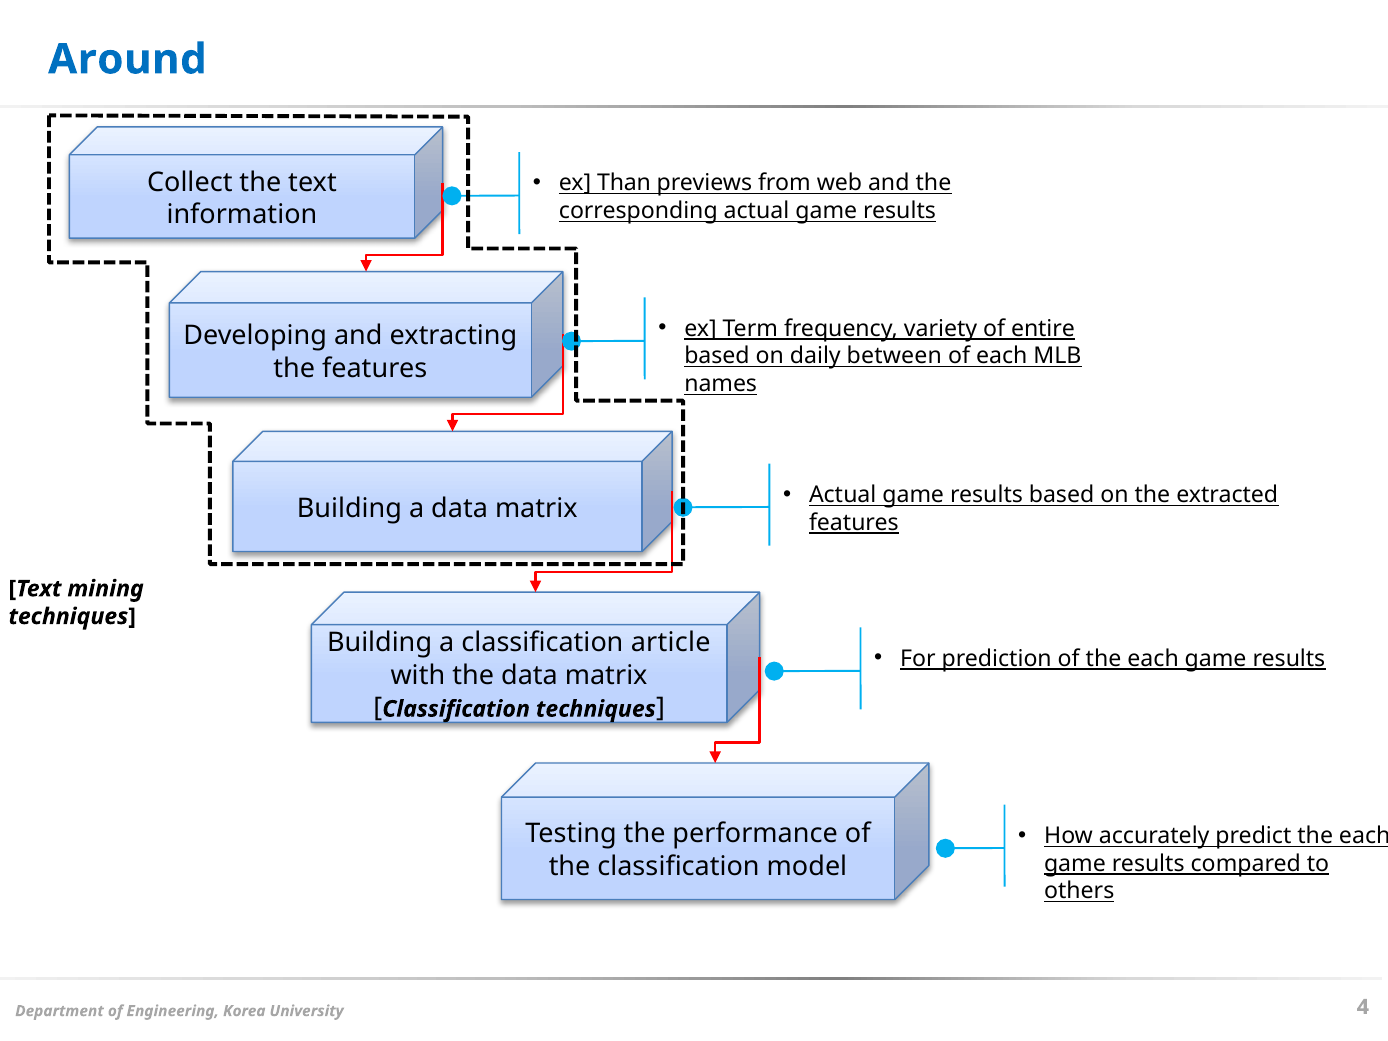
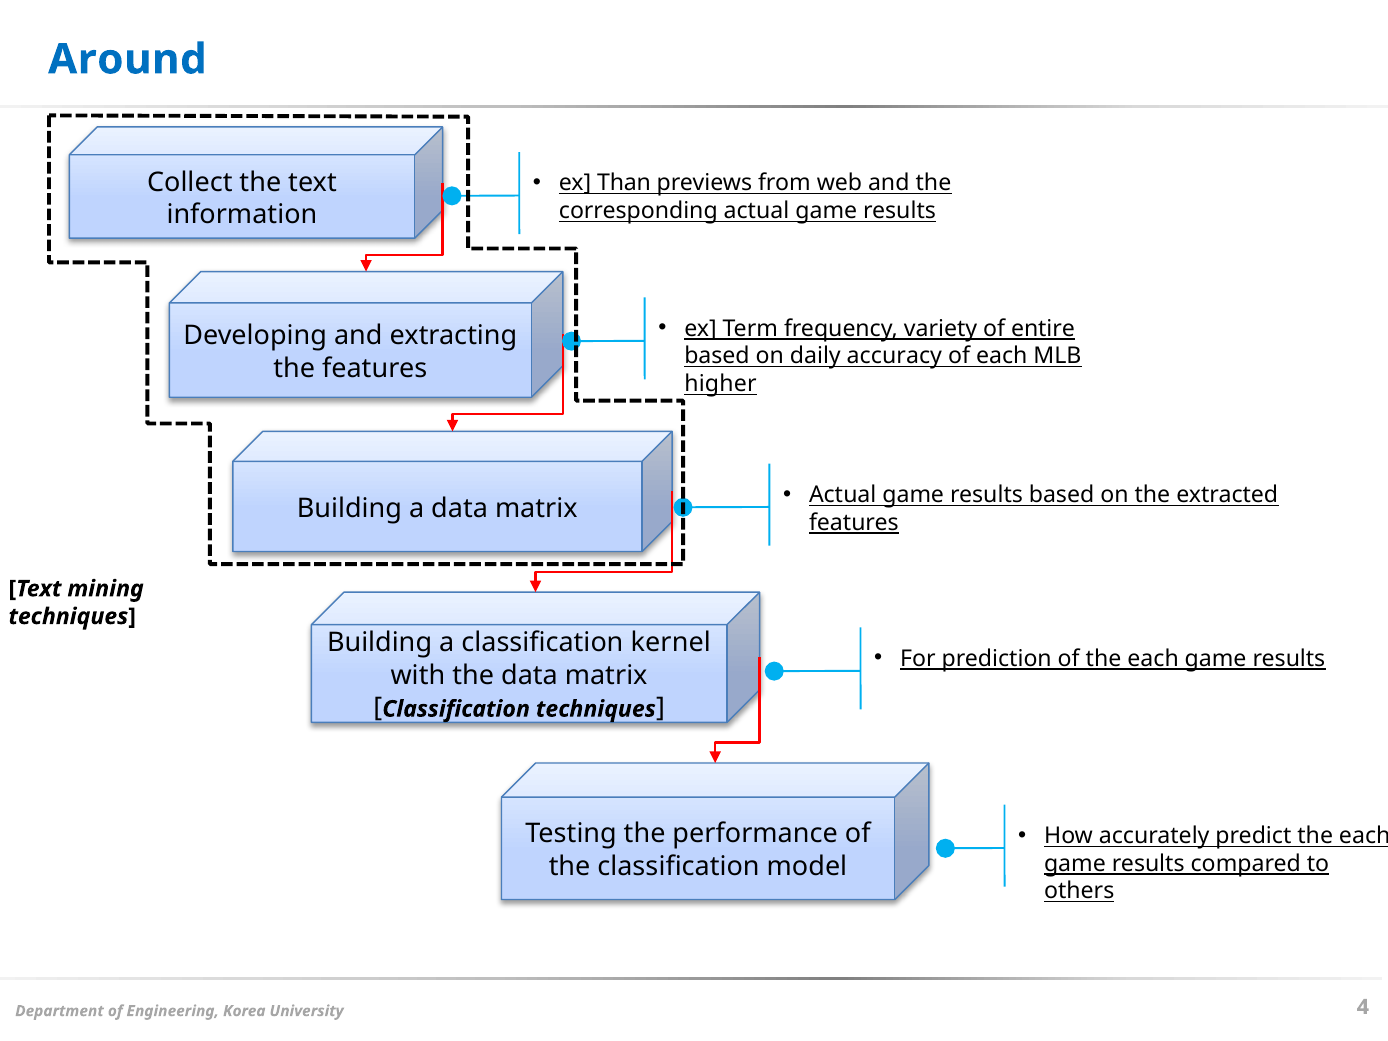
between: between -> accuracy (894, 356)
names: names -> higher (721, 384)
article: article -> kernel (671, 643)
